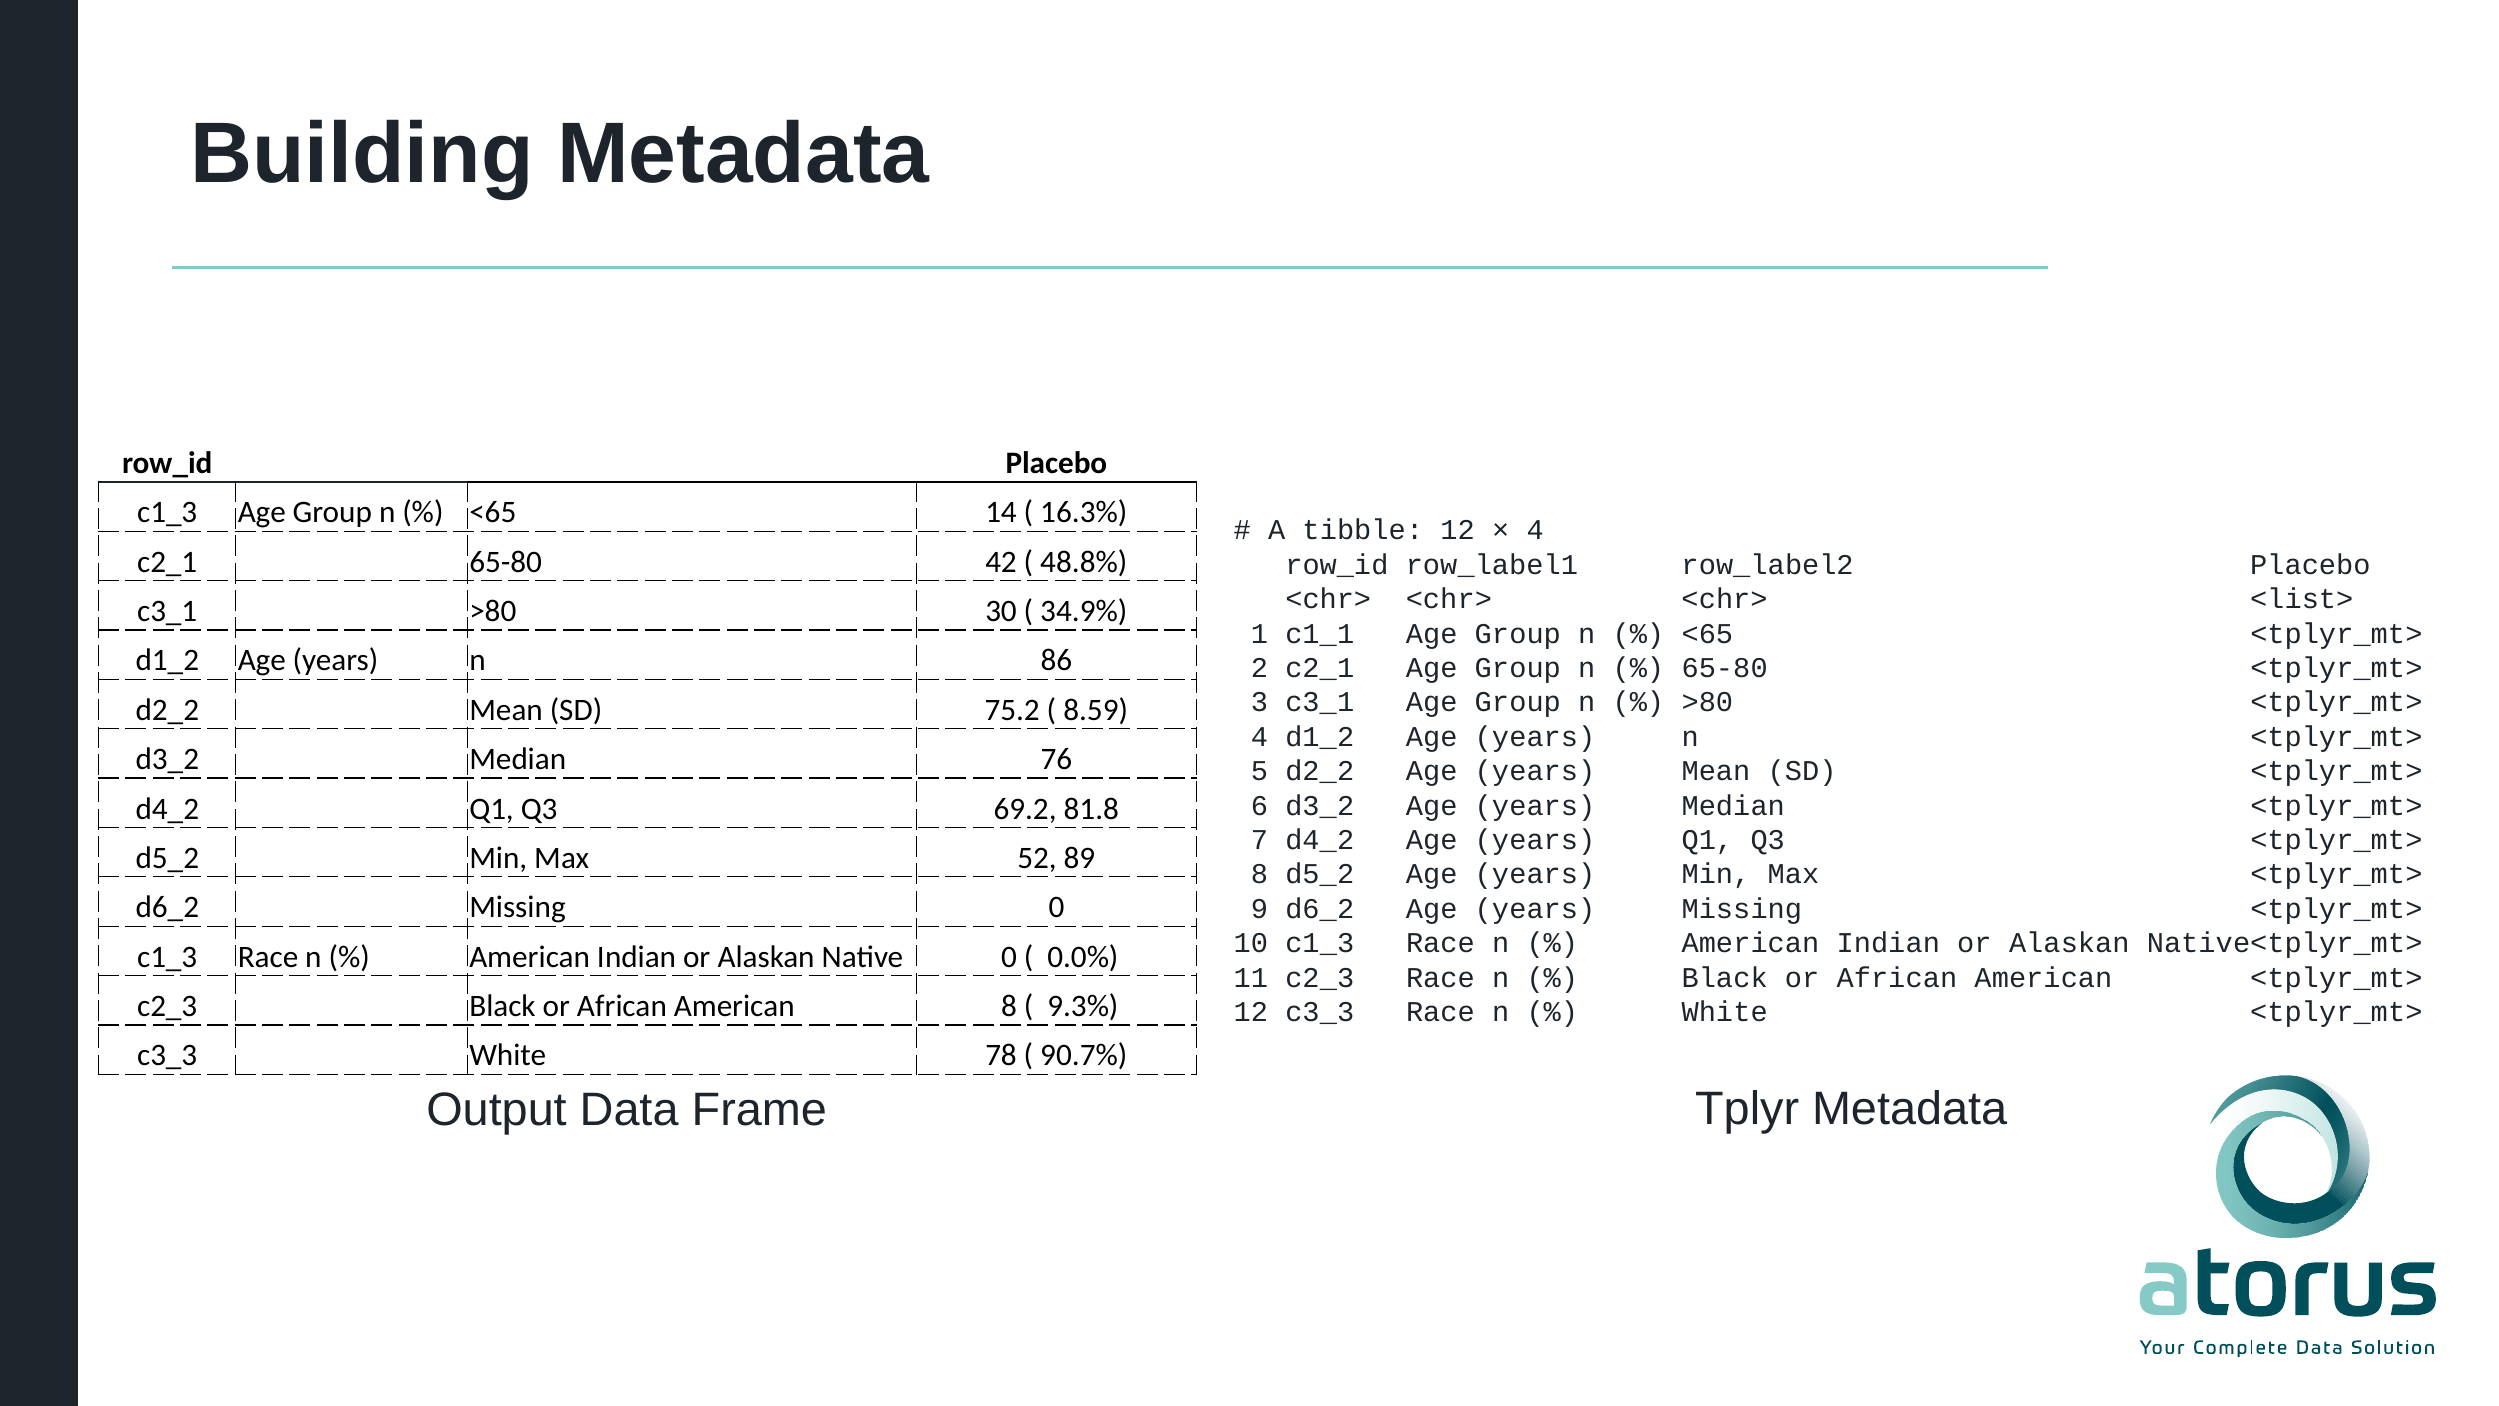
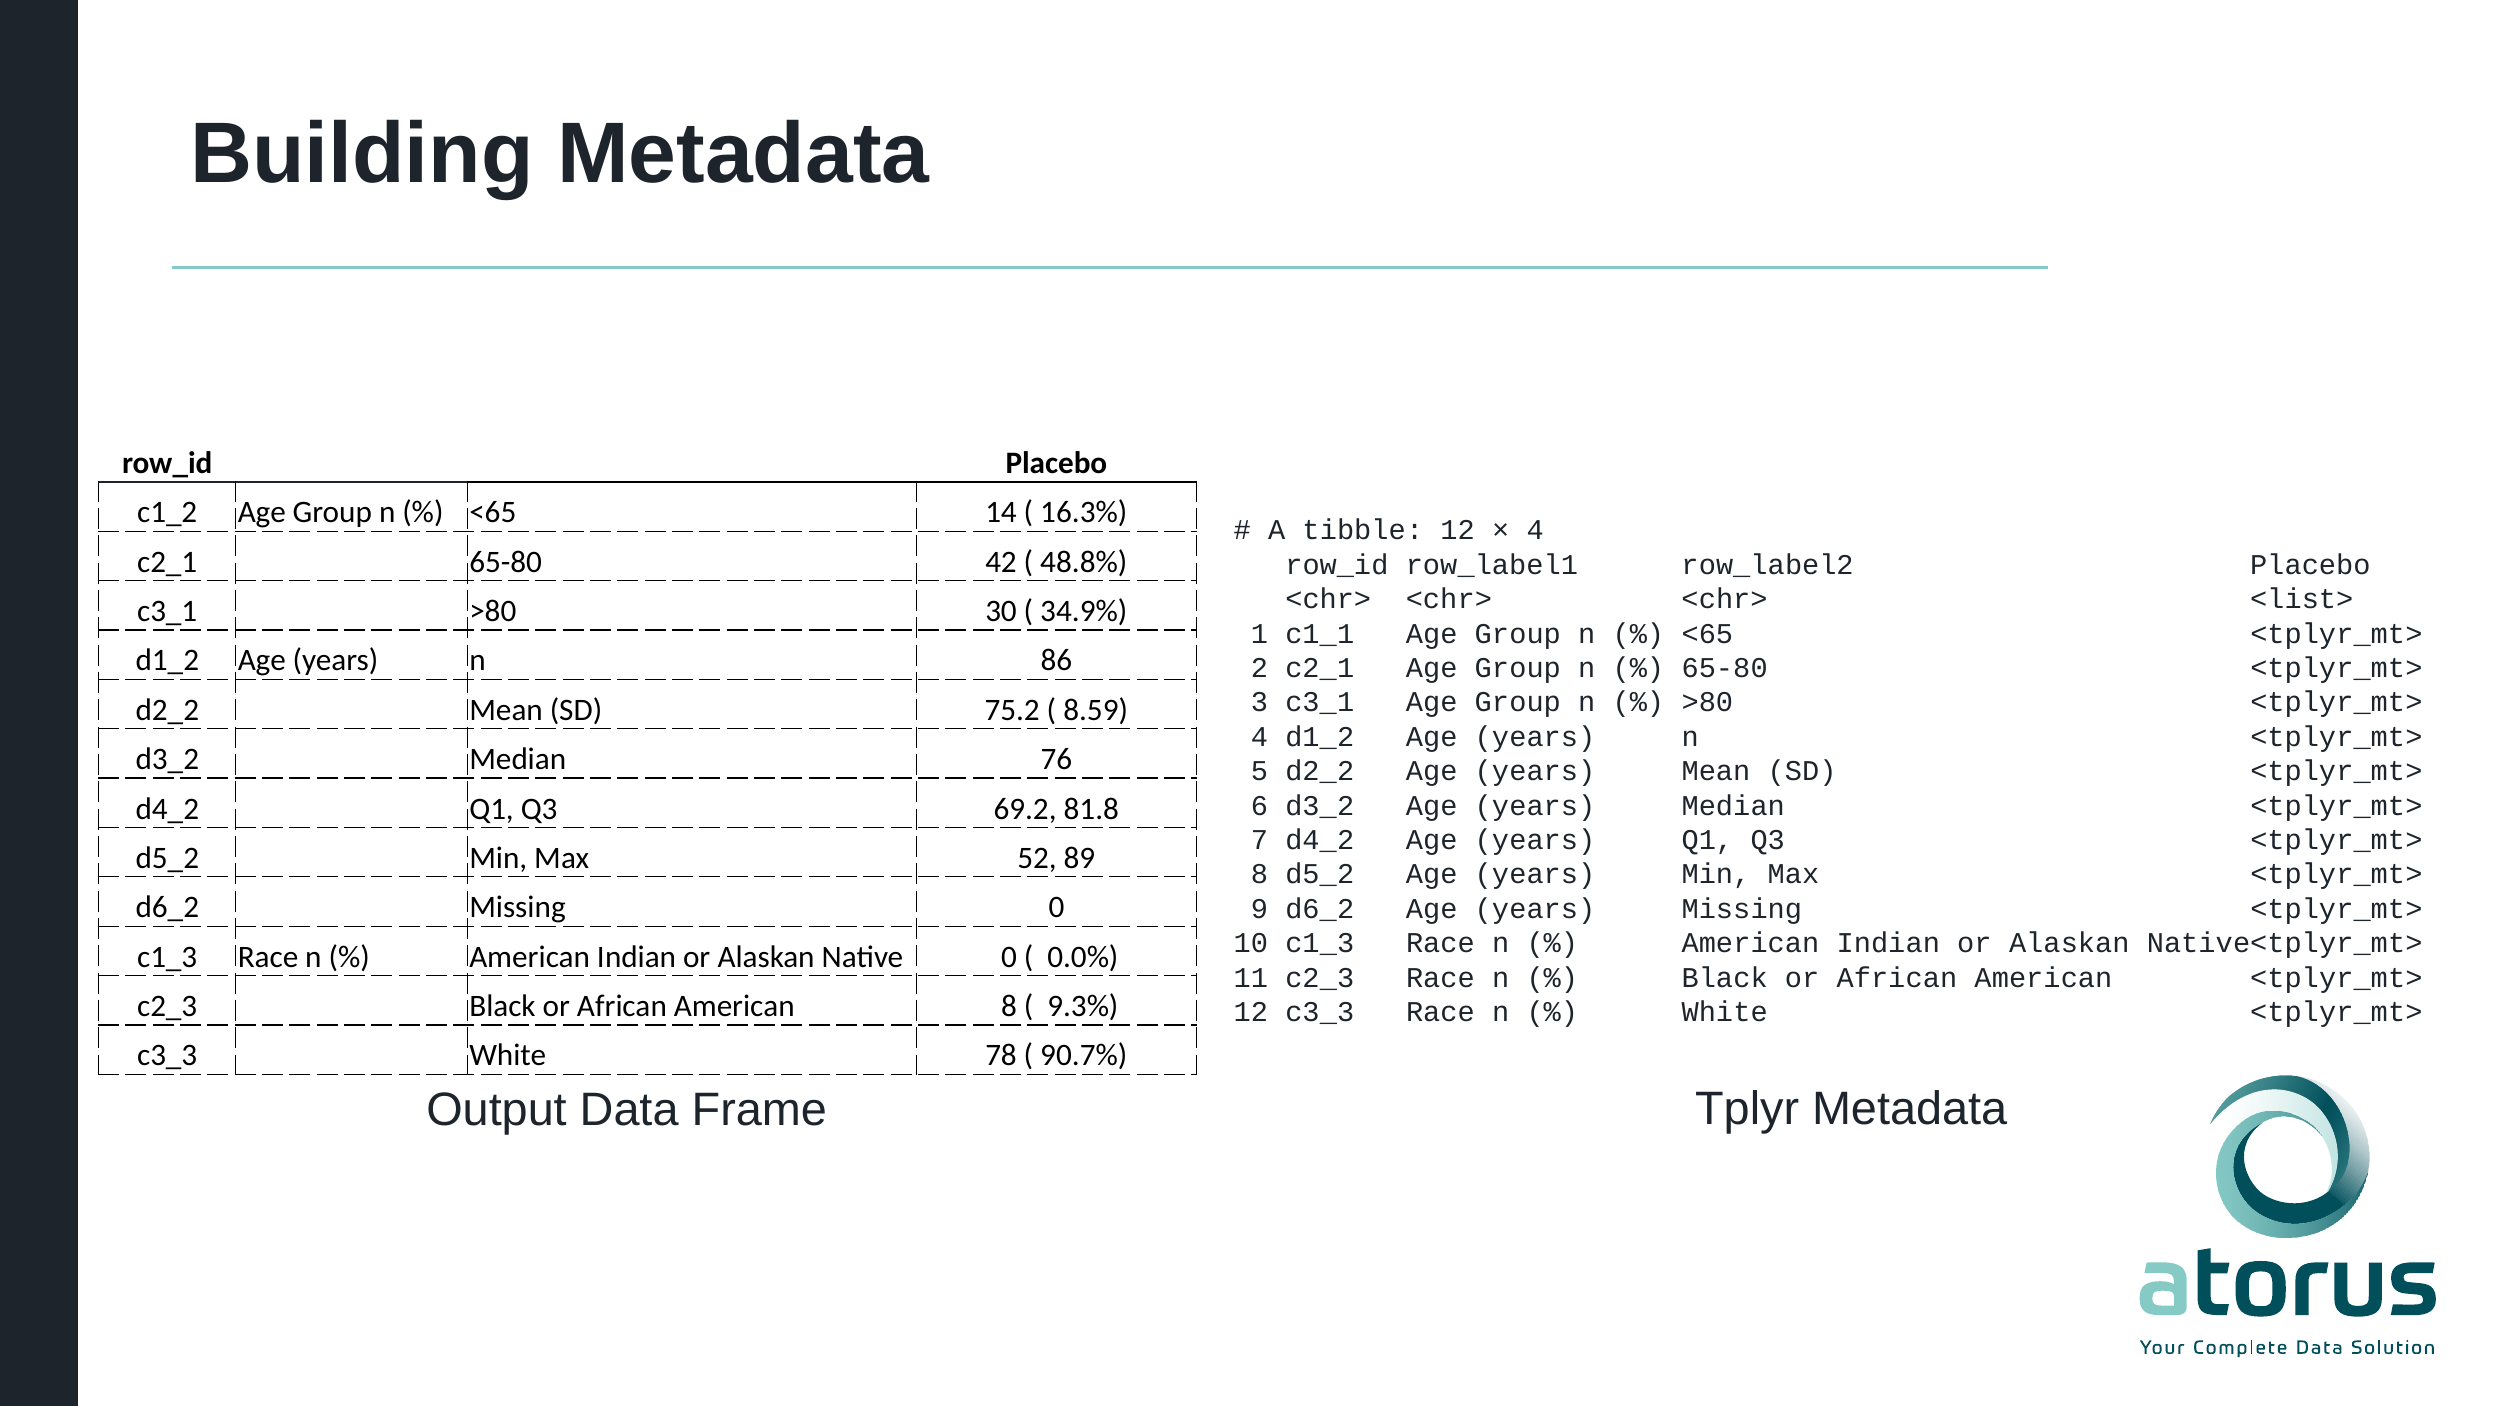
c1_3: c1_3 -> c1_2 (167, 512)
